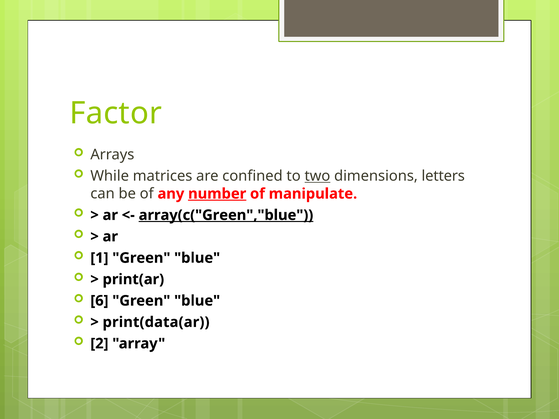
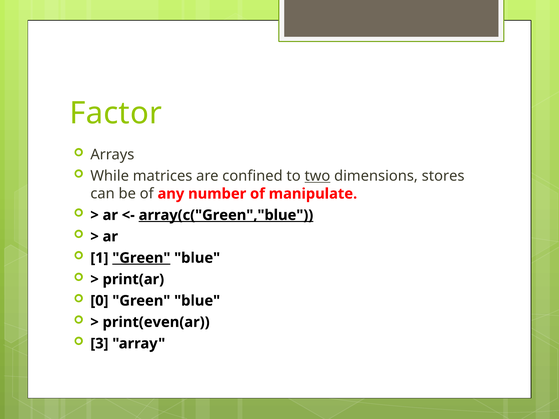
letters: letters -> stores (443, 176)
number underline: present -> none (217, 194)
Green underline: none -> present (141, 258)
6: 6 -> 0 (99, 301)
print(data(ar: print(data(ar -> print(even(ar (156, 322)
2: 2 -> 3 (99, 344)
